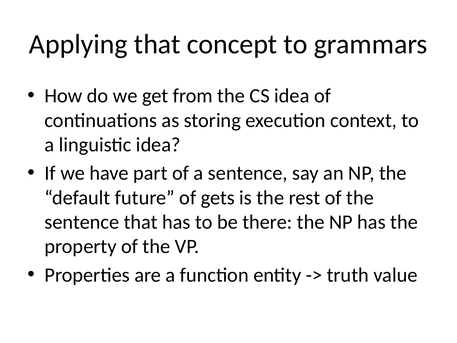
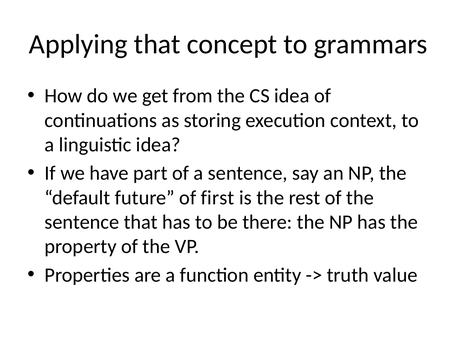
gets: gets -> first (218, 198)
